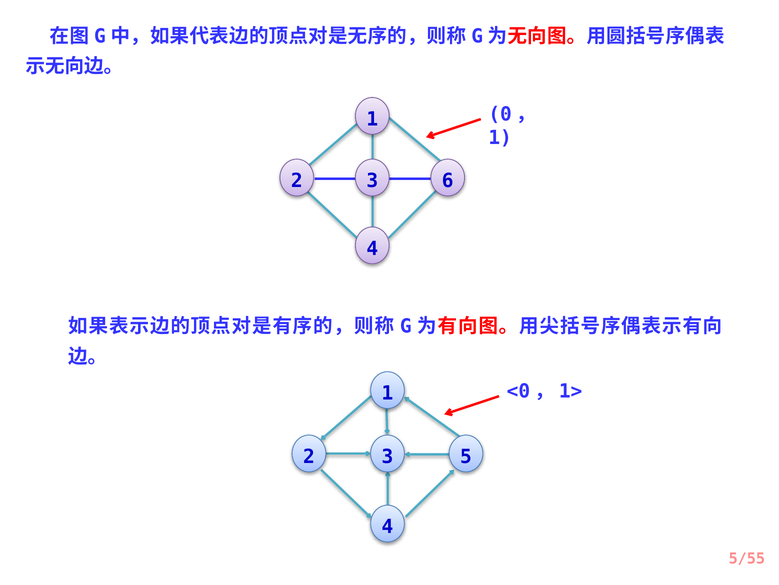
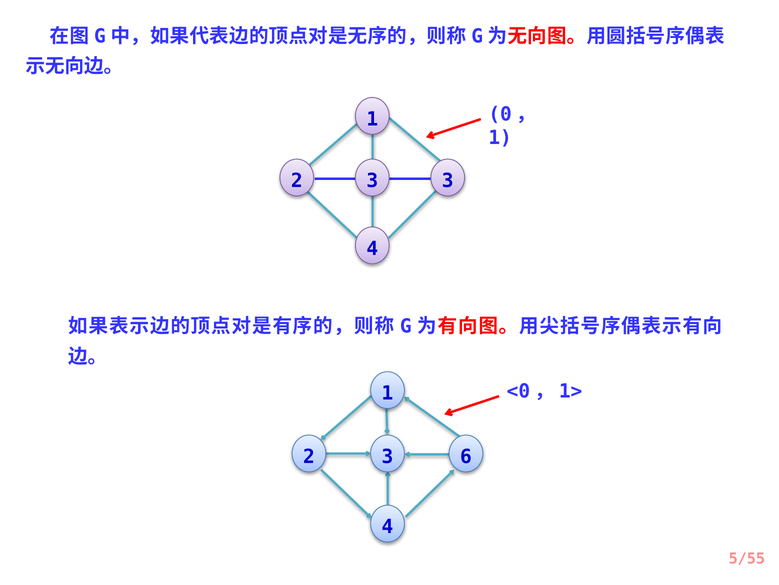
3 6: 6 -> 3 (448, 181)
5: 5 -> 6 (466, 456)
